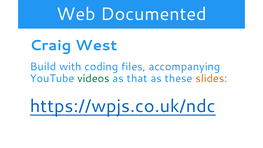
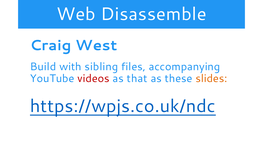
Documented: Documented -> Disassemble (154, 14)
coding: coding -> sibling (101, 67)
videos colour: green -> red (93, 79)
